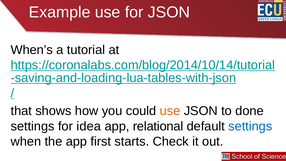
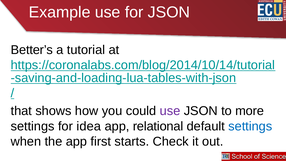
When’s: When’s -> Better’s (32, 50)
use colour: orange -> purple (170, 111)
done: done -> more (250, 111)
